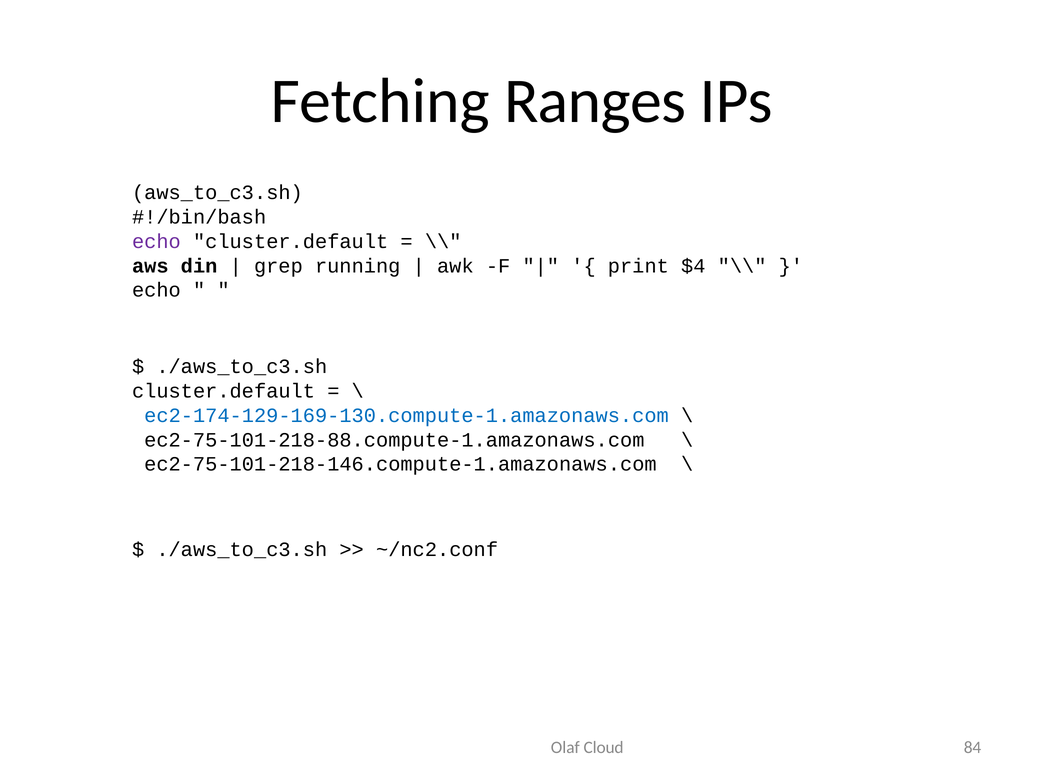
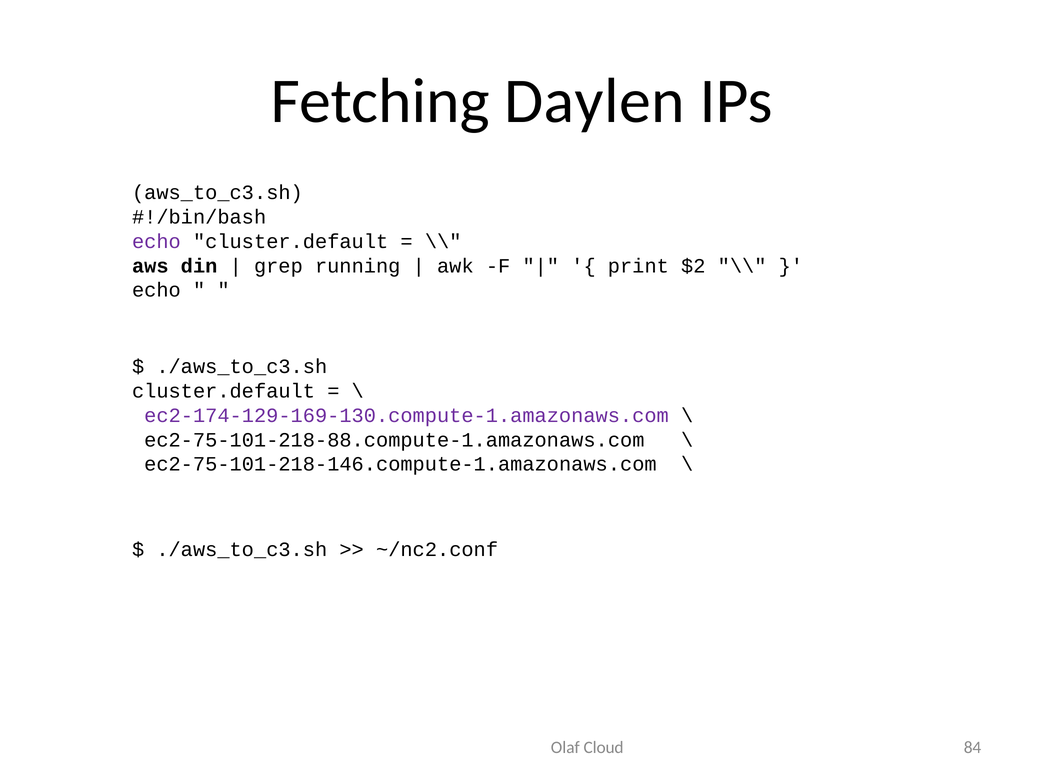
Ranges: Ranges -> Daylen (595, 101)
$4: $4 -> $2 (693, 266)
ec2-174-129-169-130.compute-1.amazonaws.com colour: blue -> purple (407, 416)
